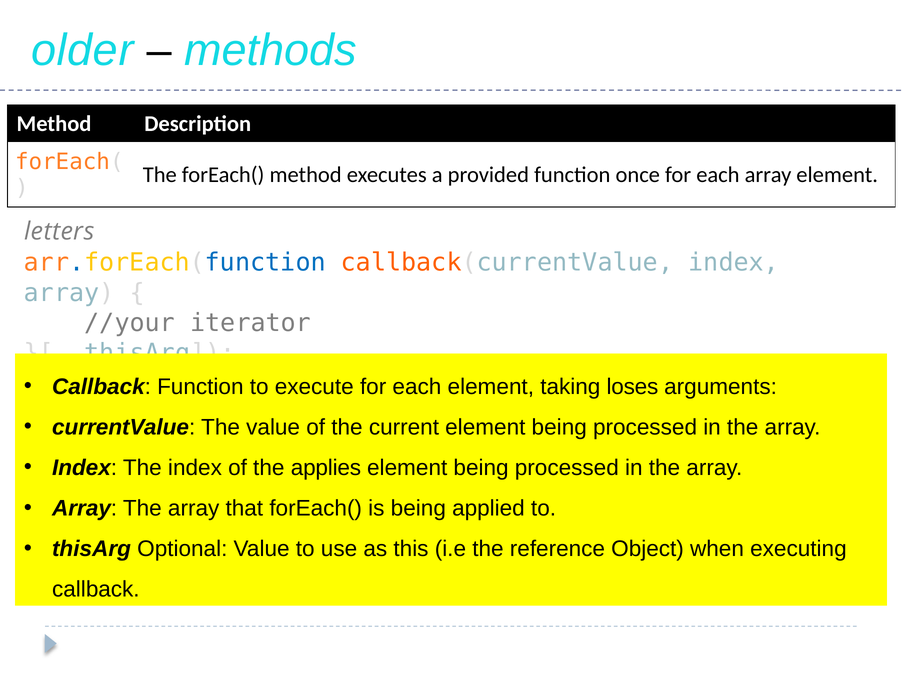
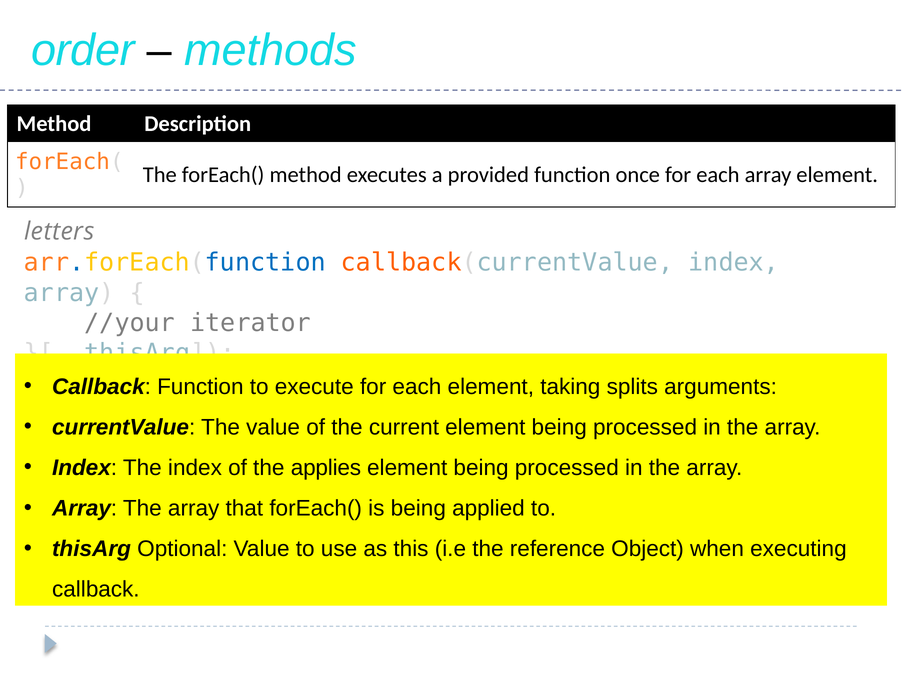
older: older -> order (83, 50)
loses: loses -> splits (632, 387)
